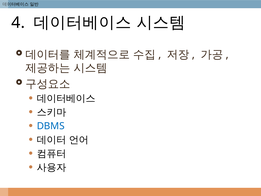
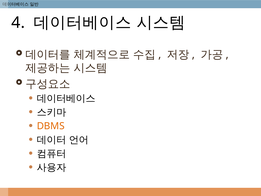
DBMS colour: blue -> orange (51, 126)
